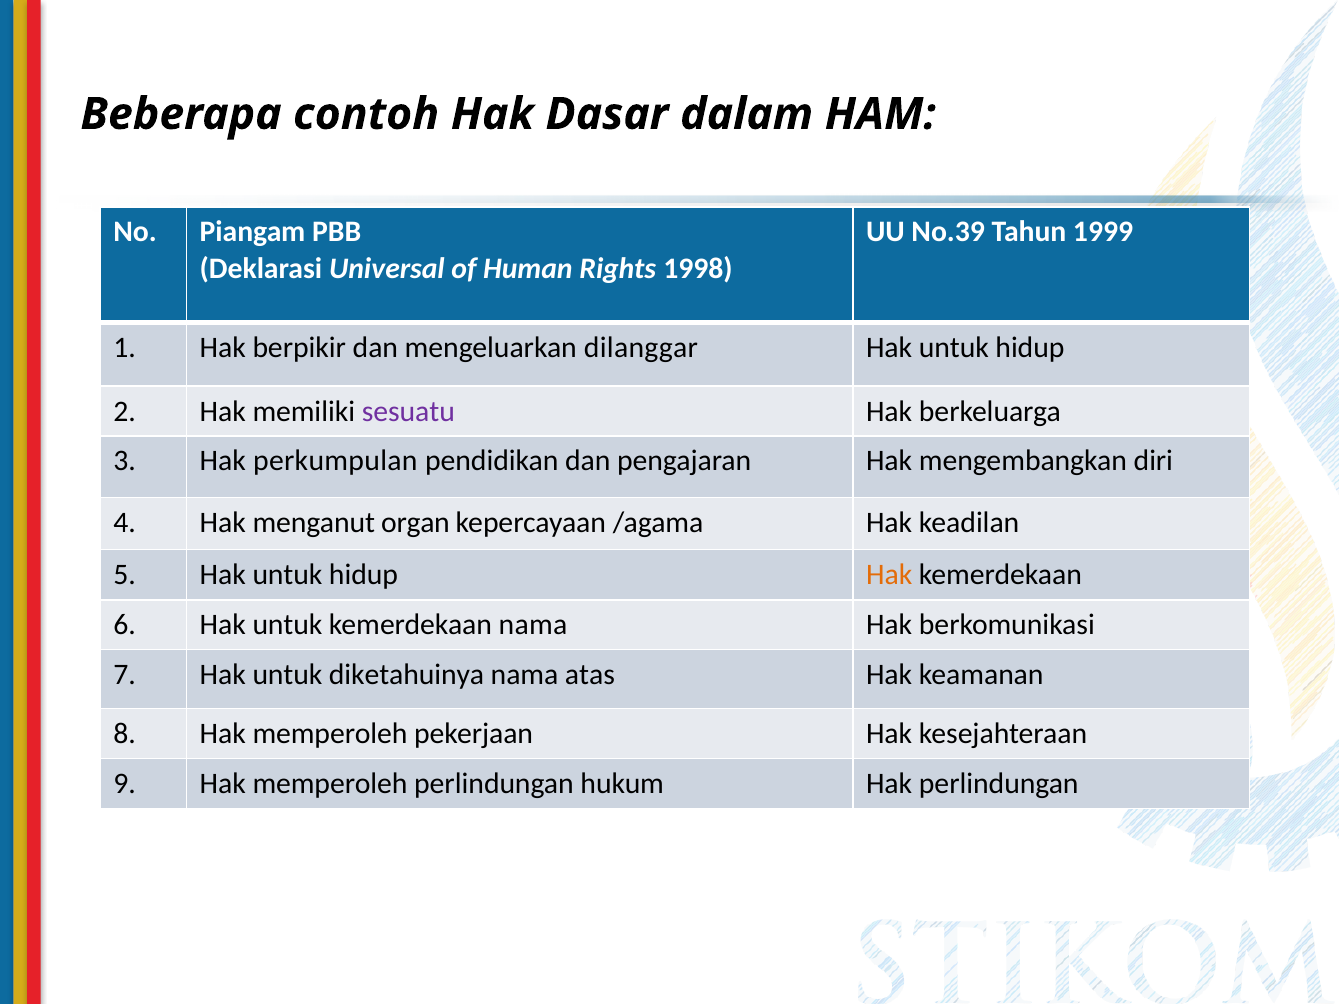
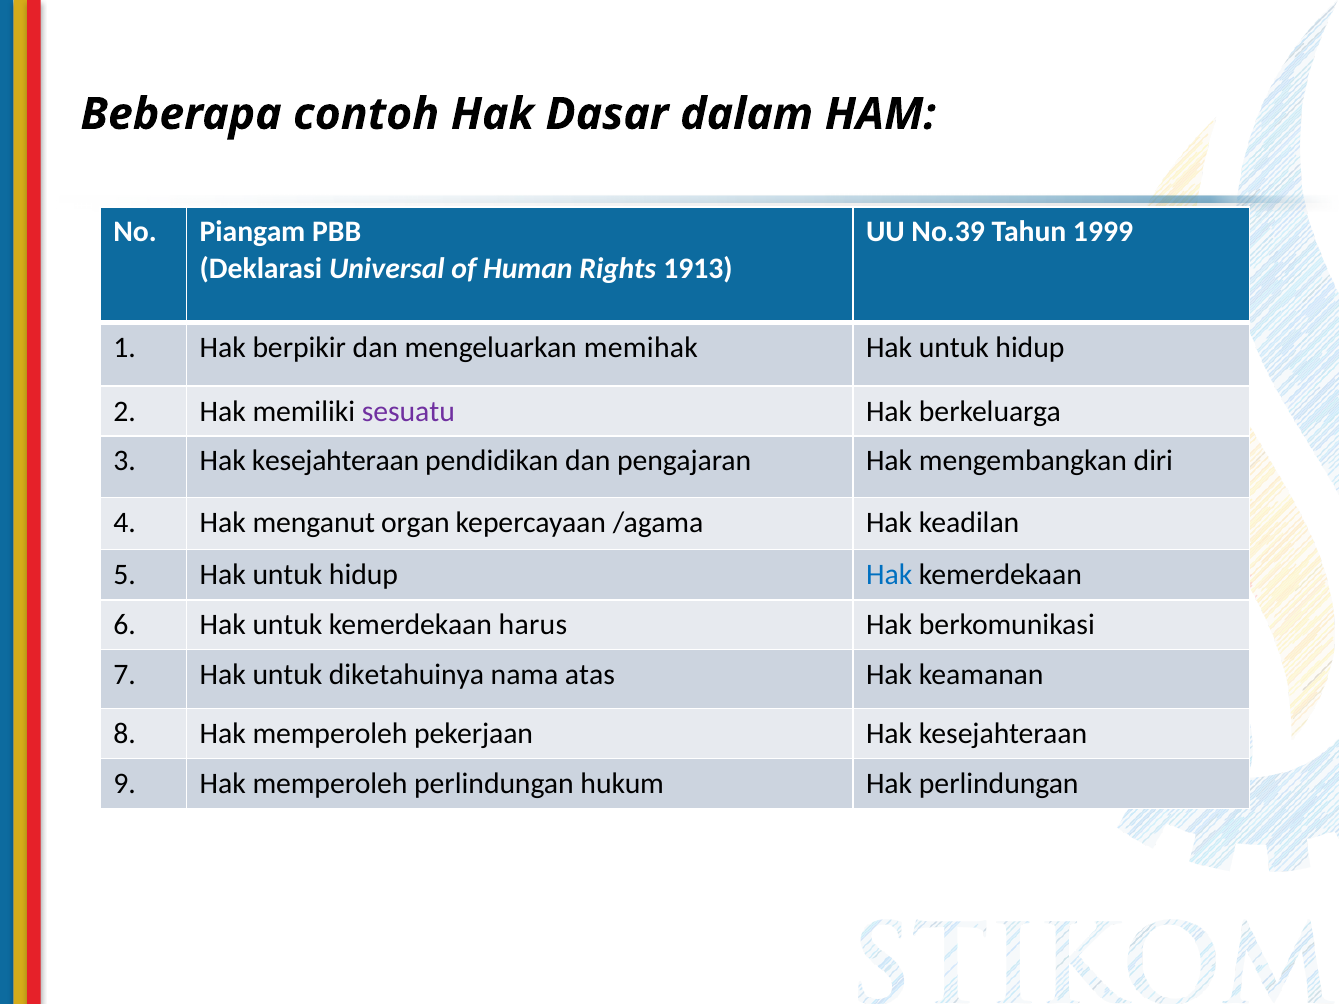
1998: 1998 -> 1913 (698, 268)
dilanggar: dilanggar -> memihak (641, 348)
3 Hak perkumpulan: perkumpulan -> kesejahteraan (336, 461)
Hak colour: orange -> blue (889, 575)
kemerdekaan nama: nama -> harus (533, 625)
